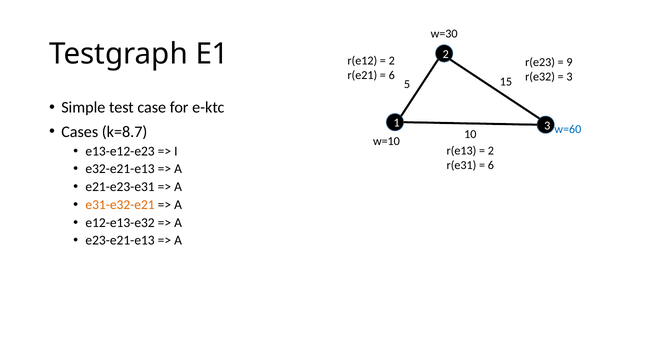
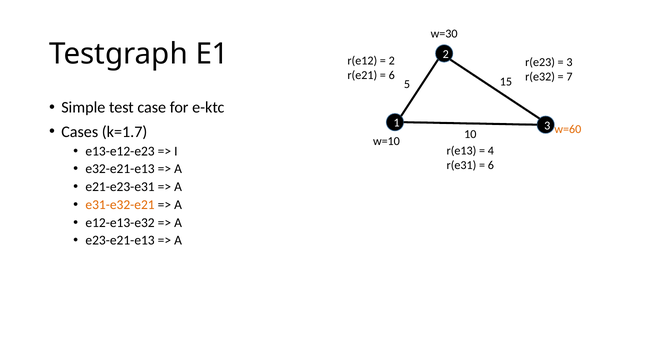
9: 9 -> 3 (569, 62)
3: 3 -> 7 (569, 77)
k=8.7: k=8.7 -> k=1.7 (125, 132)
w=60 colour: blue -> orange (568, 129)
2: 2 -> 4 (491, 151)
